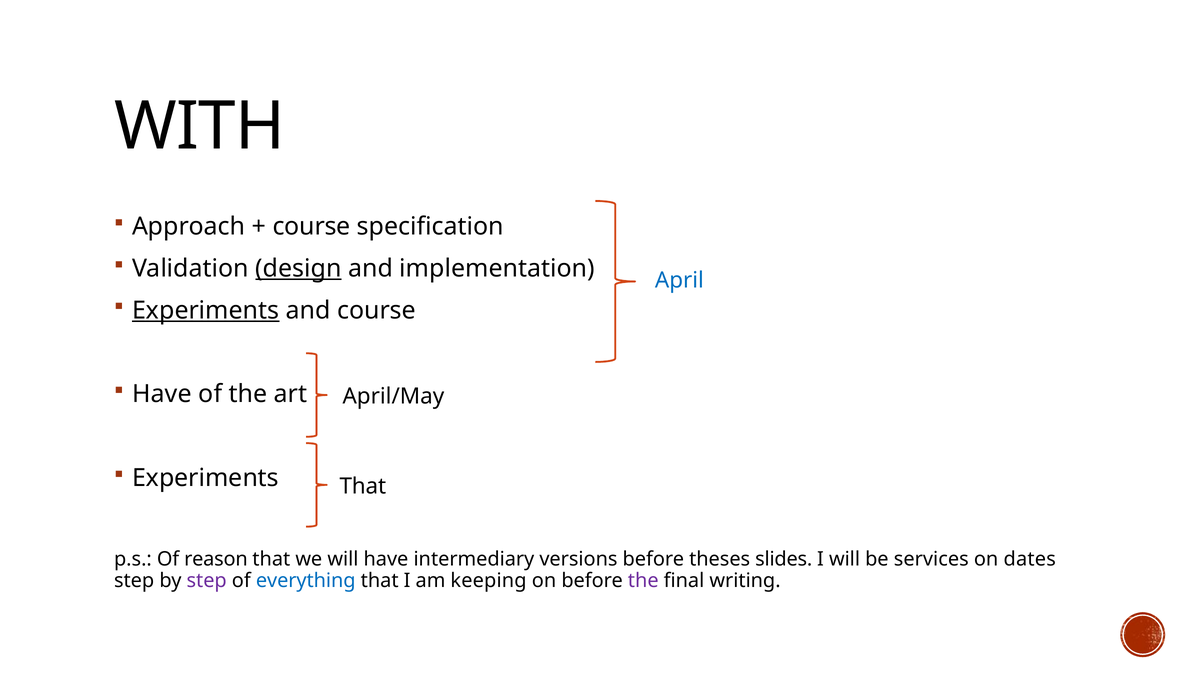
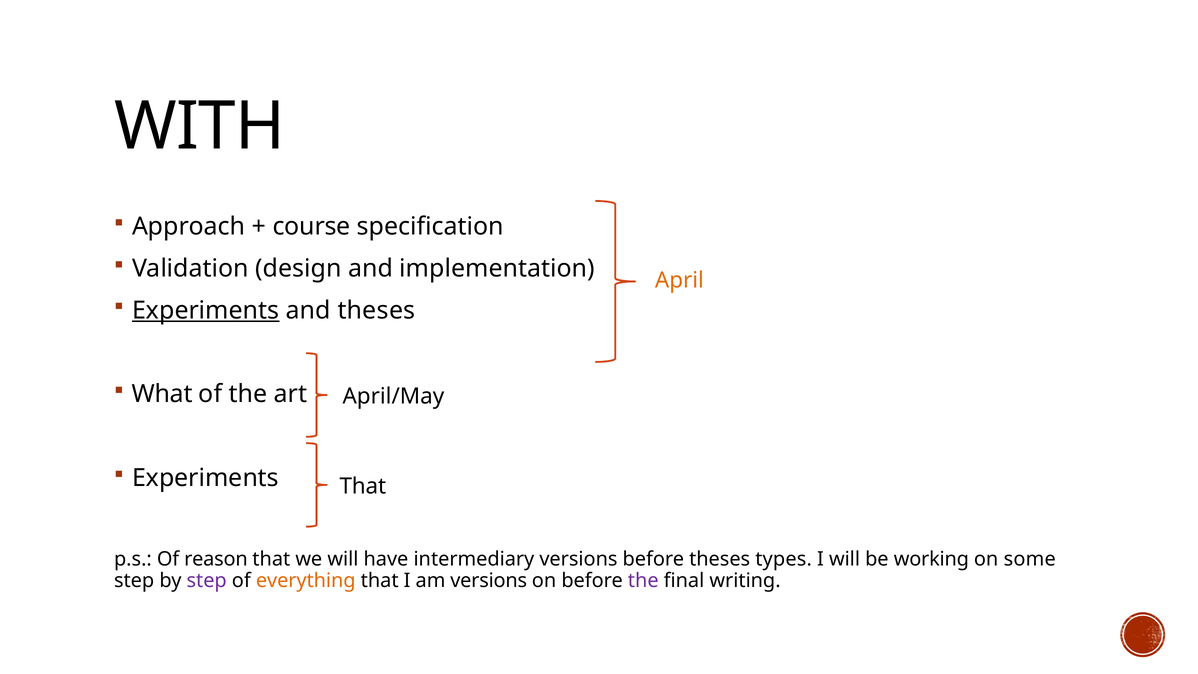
design underline: present -> none (298, 268)
April colour: blue -> orange (679, 280)
and course: course -> theses (376, 310)
Have: Have -> What (162, 394)
slides: slides -> types (784, 559)
services: services -> working (931, 559)
dates: dates -> some (1030, 559)
everything colour: blue -> orange (306, 581)
am keeping: keeping -> versions (489, 581)
